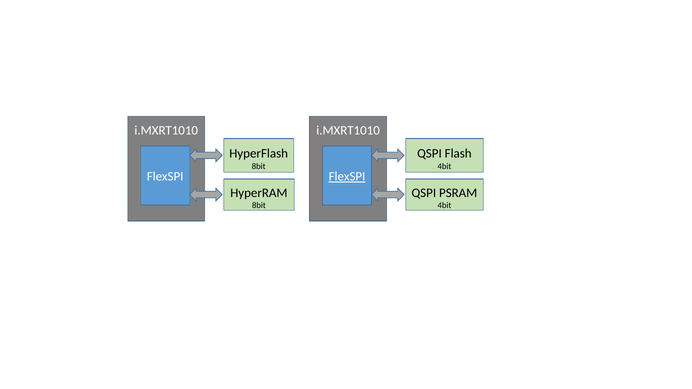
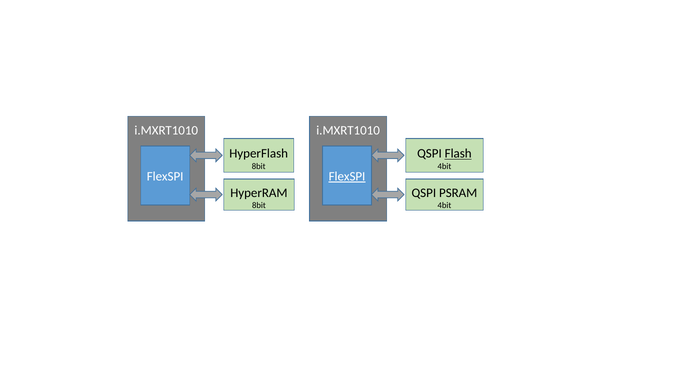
Flash underline: none -> present (458, 154)
